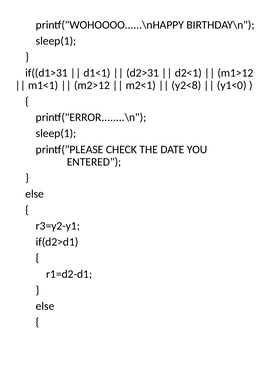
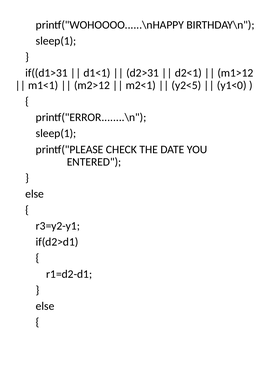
y2<8: y2<8 -> y2<5 (186, 85)
